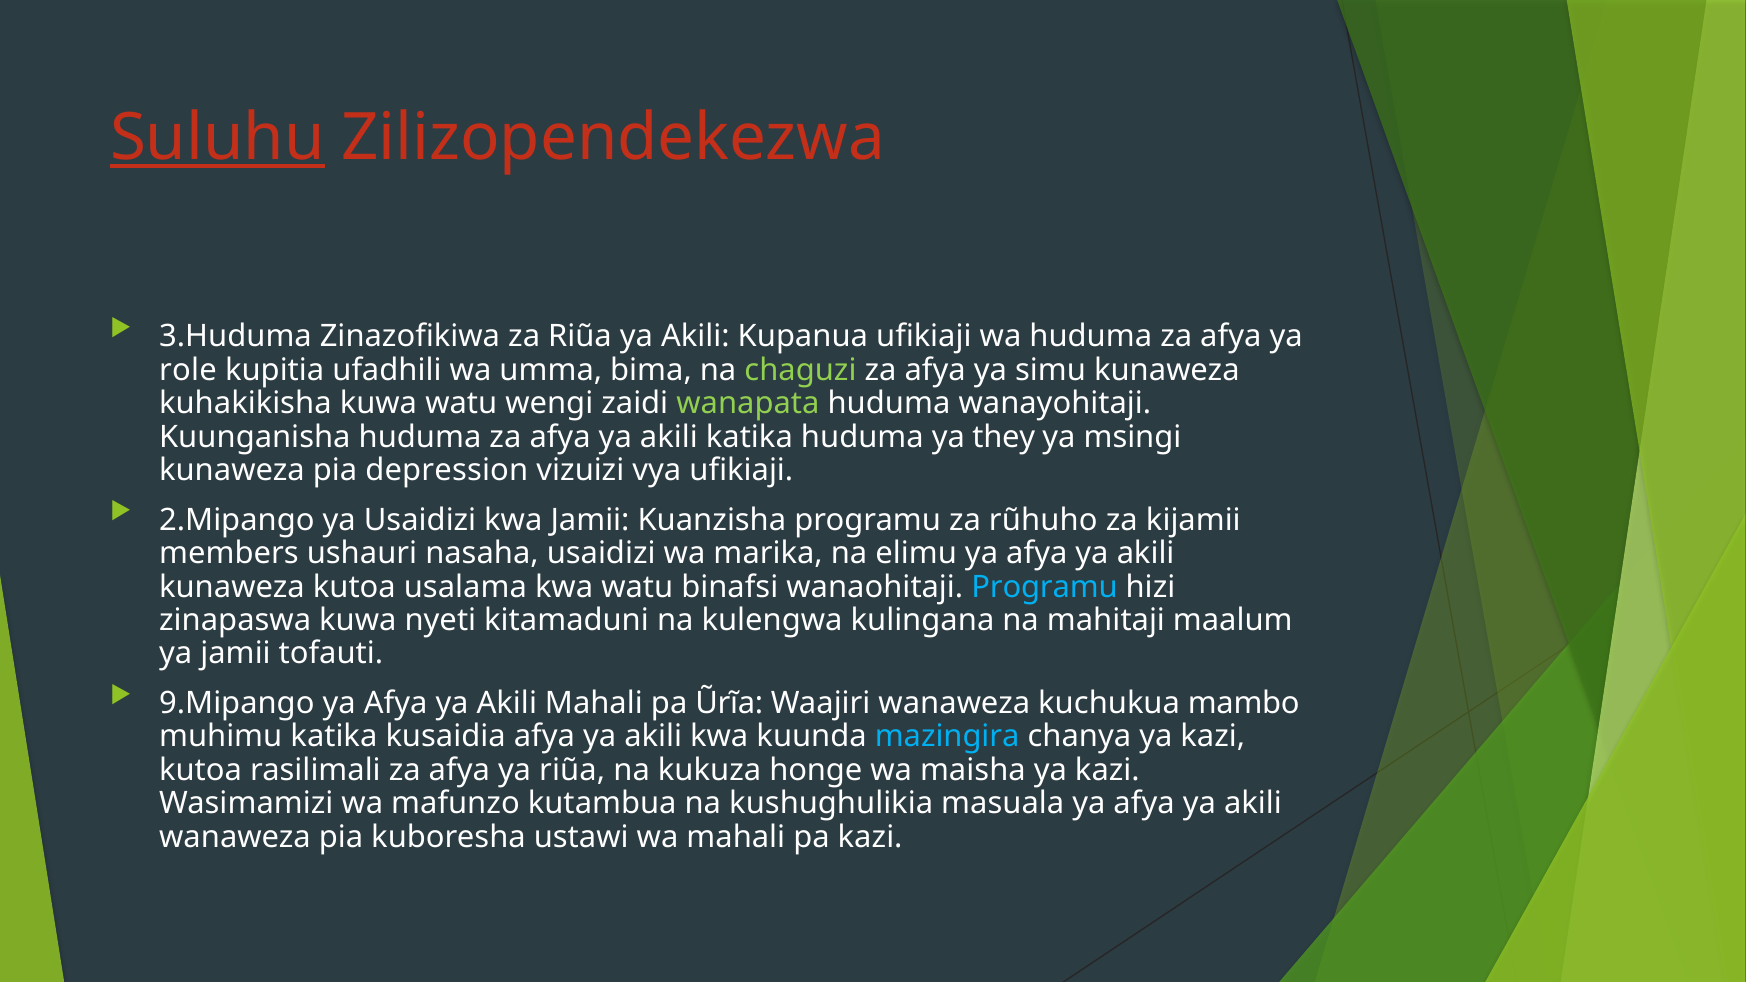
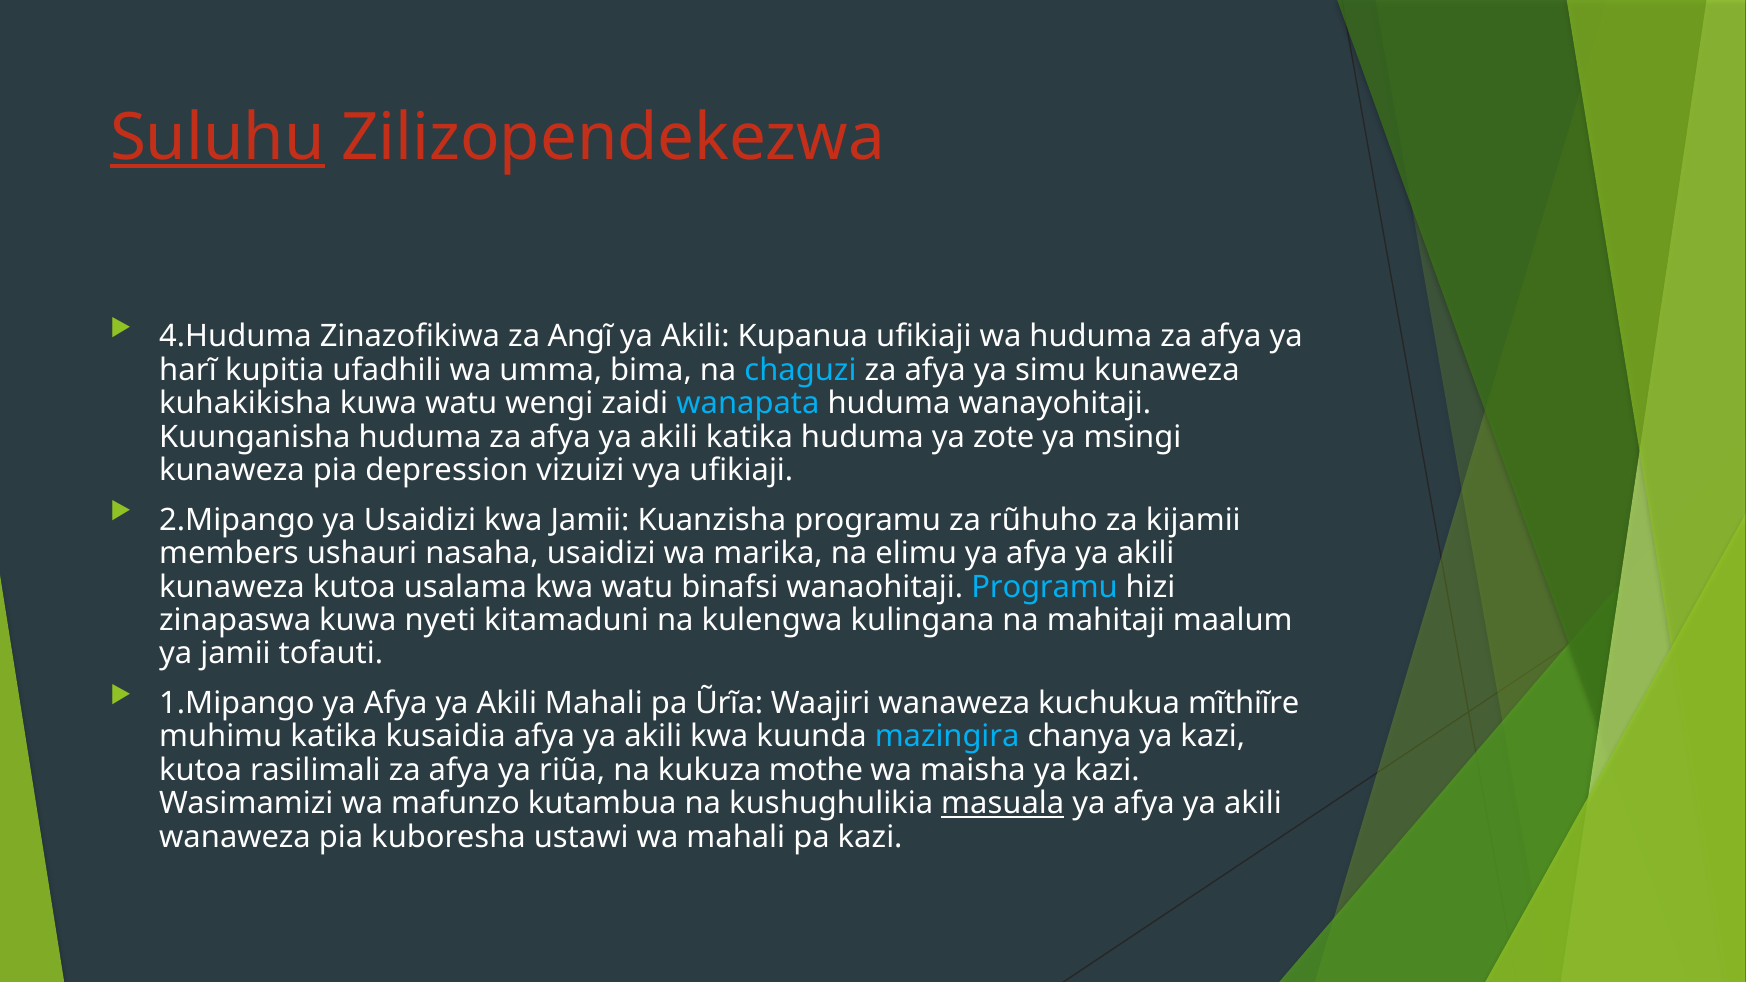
3.Huduma: 3.Huduma -> 4.Huduma (236, 337)
za Riũa: Riũa -> Angĩ (580, 337)
role: role -> harĩ (188, 370)
chaguzi colour: light green -> light blue (800, 370)
wanapata colour: light green -> light blue (748, 404)
they: they -> zote (1004, 437)
9.Mipango: 9.Mipango -> 1.Mipango (237, 703)
mambo: mambo -> mĩthiĩre (1244, 703)
honge: honge -> mothe (816, 770)
masuala underline: none -> present (1003, 804)
